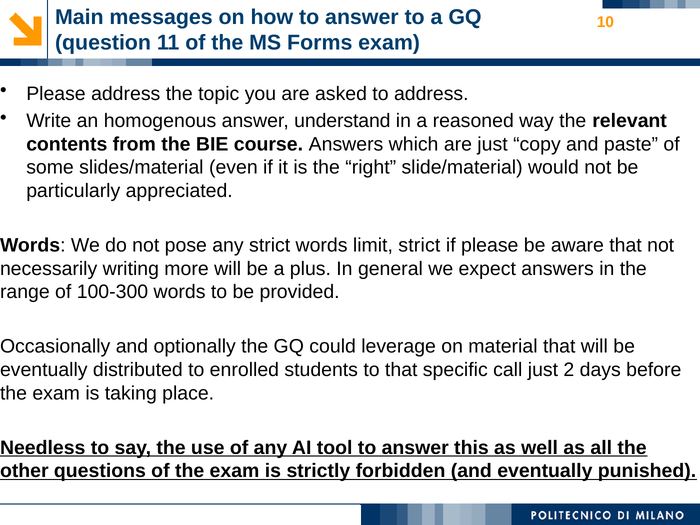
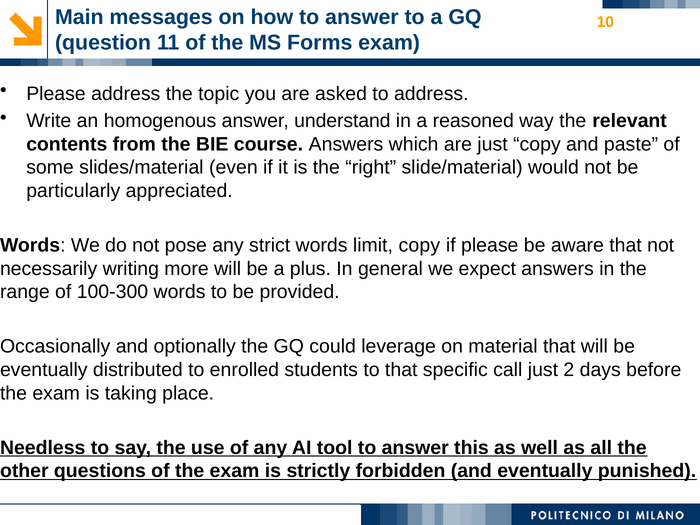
limit strict: strict -> copy (419, 245)
